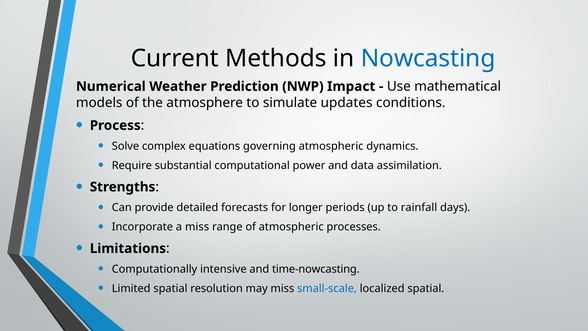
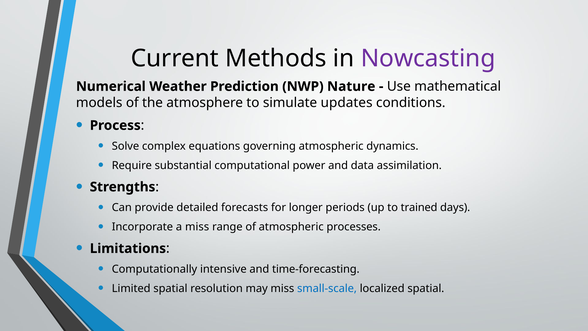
Nowcasting colour: blue -> purple (428, 58)
Impact: Impact -> Nature (351, 86)
rainfall: rainfall -> trained (419, 207)
time-nowcasting: time-nowcasting -> time-forecasting (316, 269)
